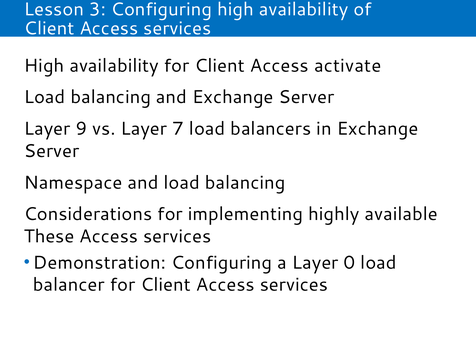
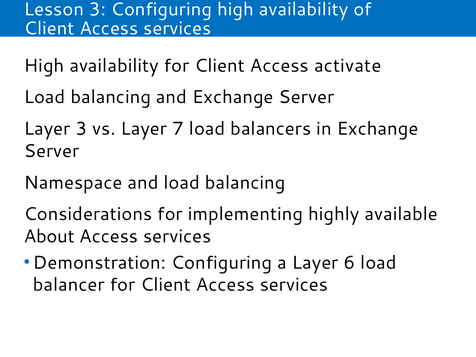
Layer 9: 9 -> 3 (81, 129)
These: These -> About (49, 236)
0: 0 -> 6 (349, 263)
